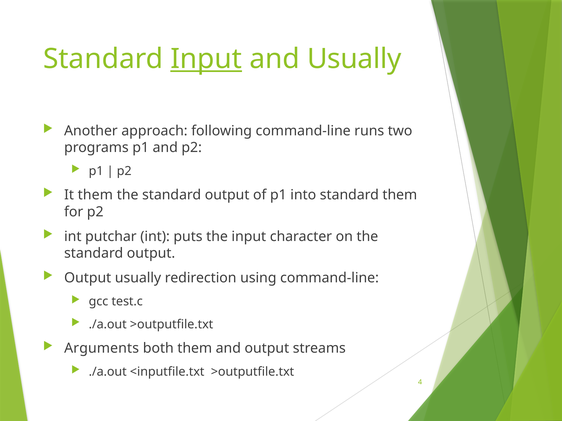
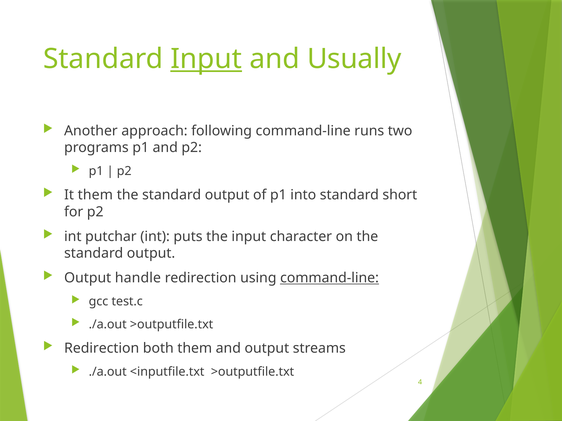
standard them: them -> short (400, 195)
Output usually: usually -> handle (138, 278)
command-line underline: none -> present (330, 278)
Arguments: Arguments -> Redirection (102, 348)
